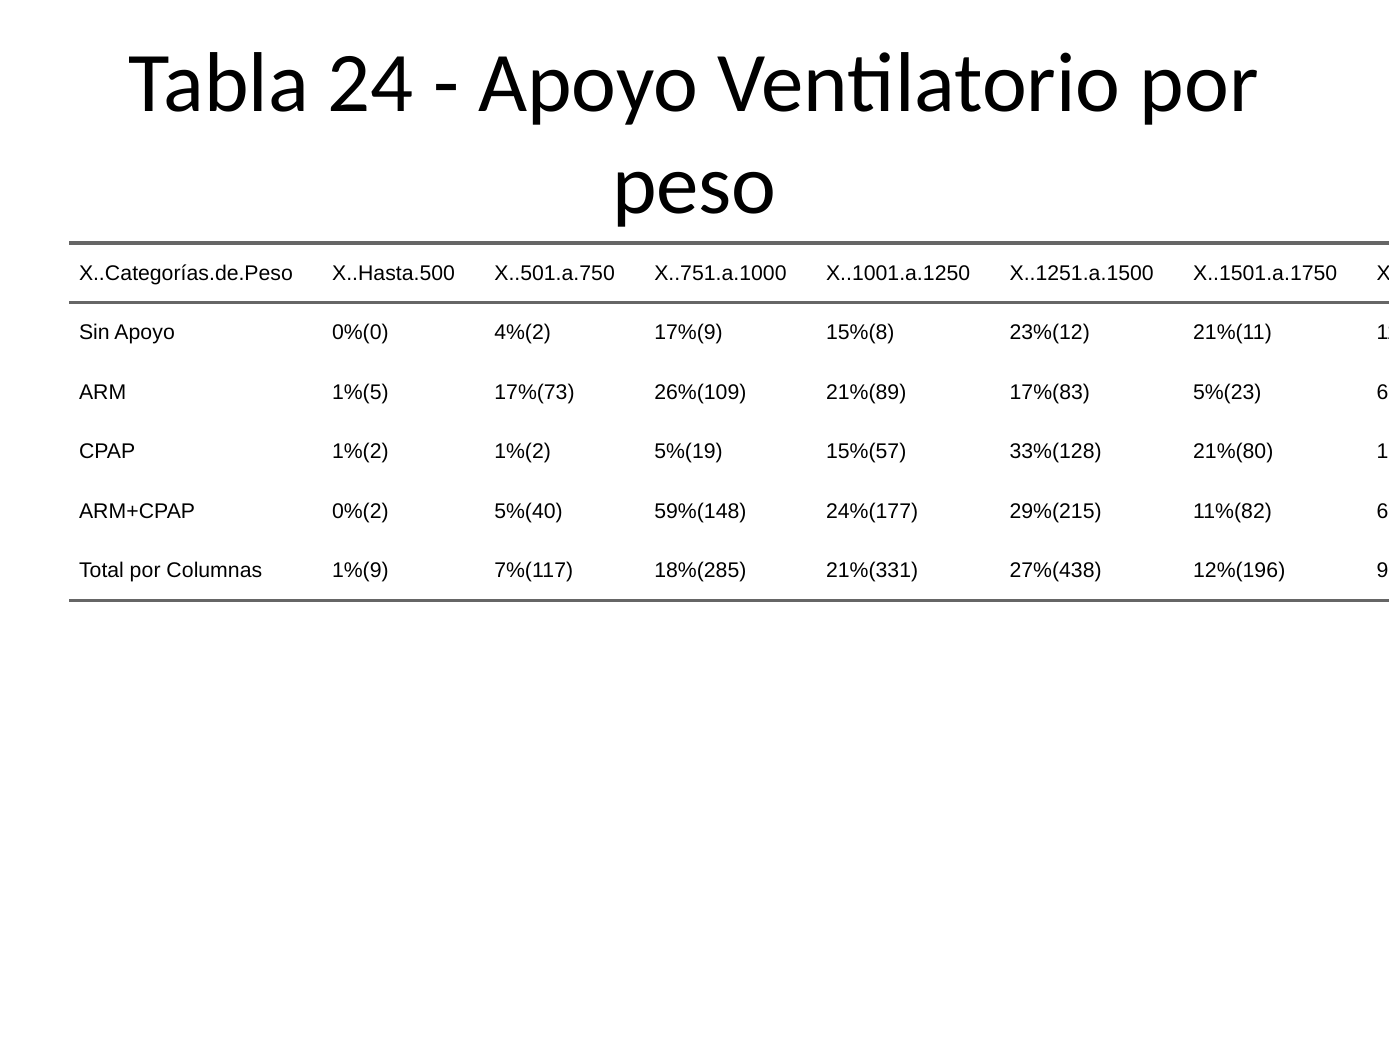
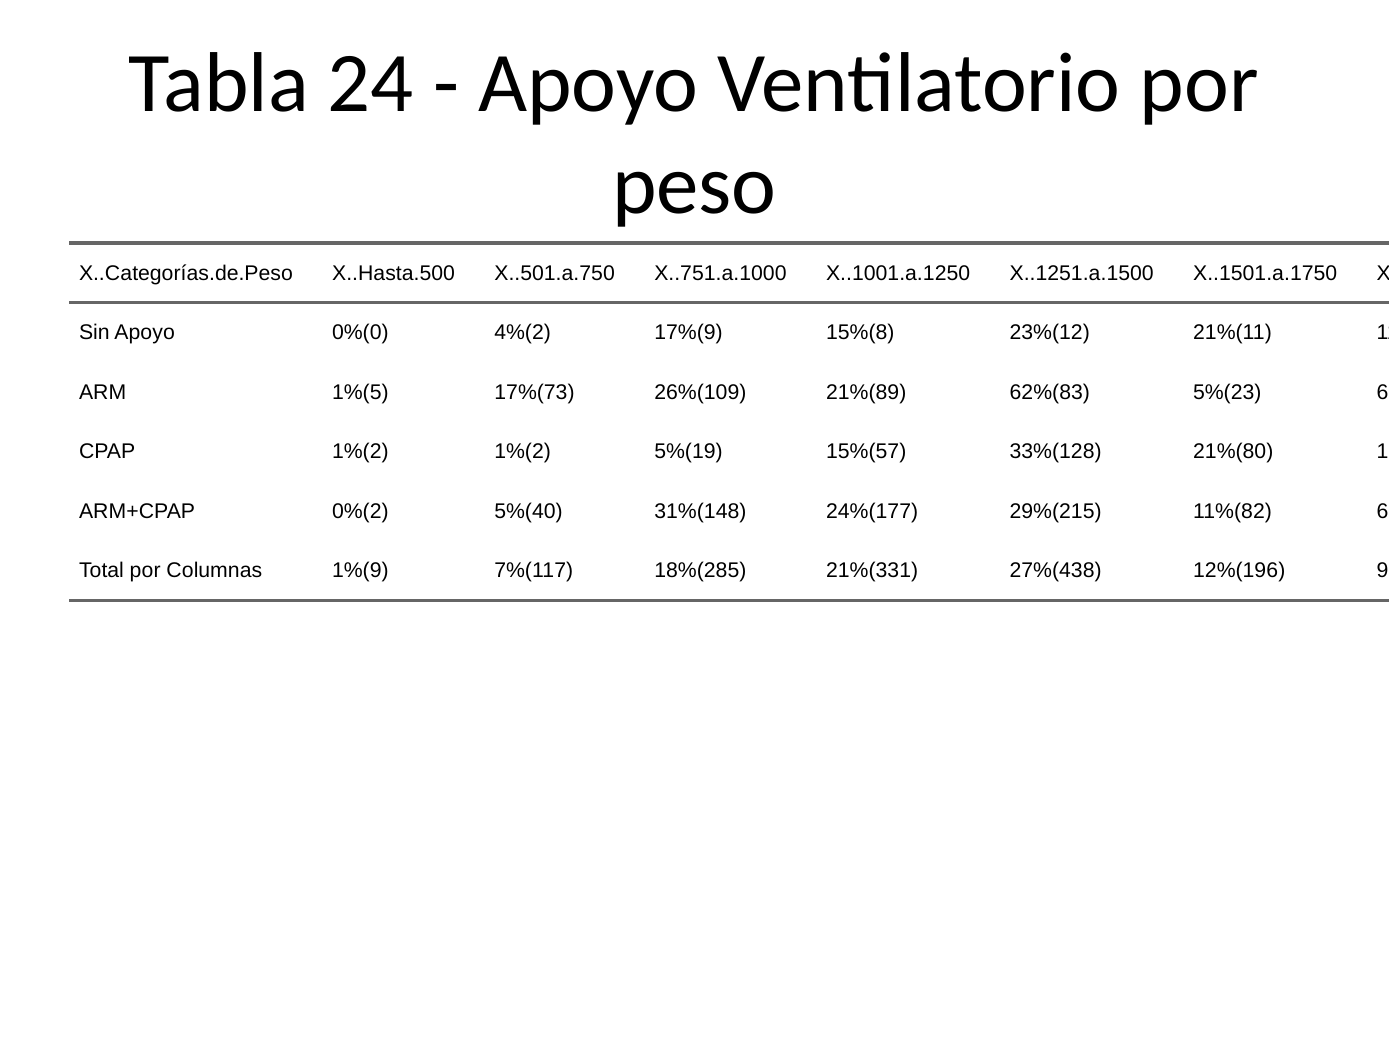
17%(83: 17%(83 -> 62%(83 (1050, 392)
59%(148: 59%(148 -> 31%(148 (700, 511)
